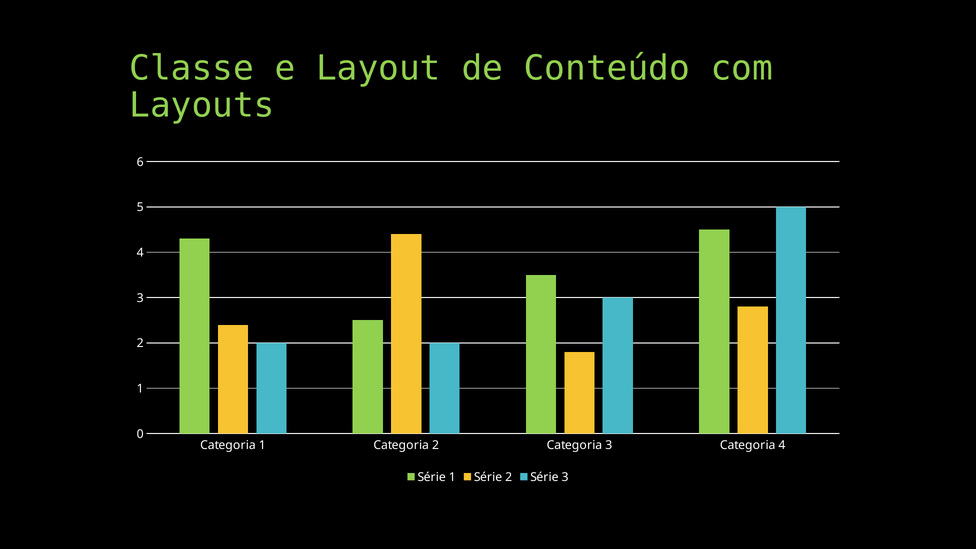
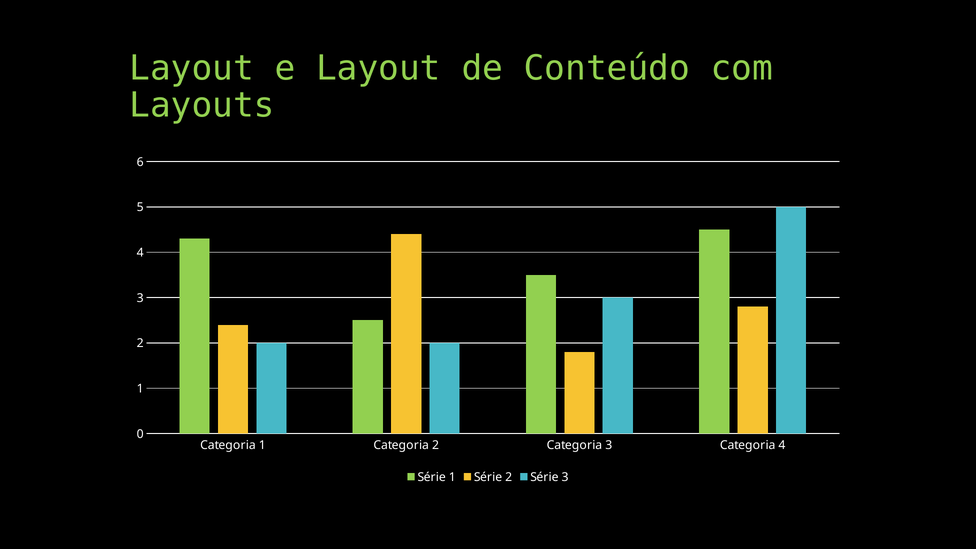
Classe: Classe -> Layout (192, 68)
